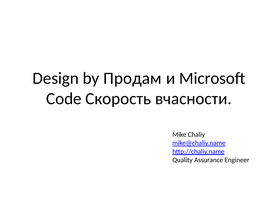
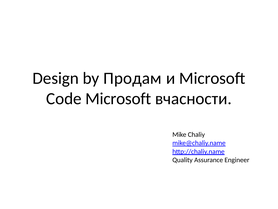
Code Скорость: Скорость -> Microsoft (118, 98)
